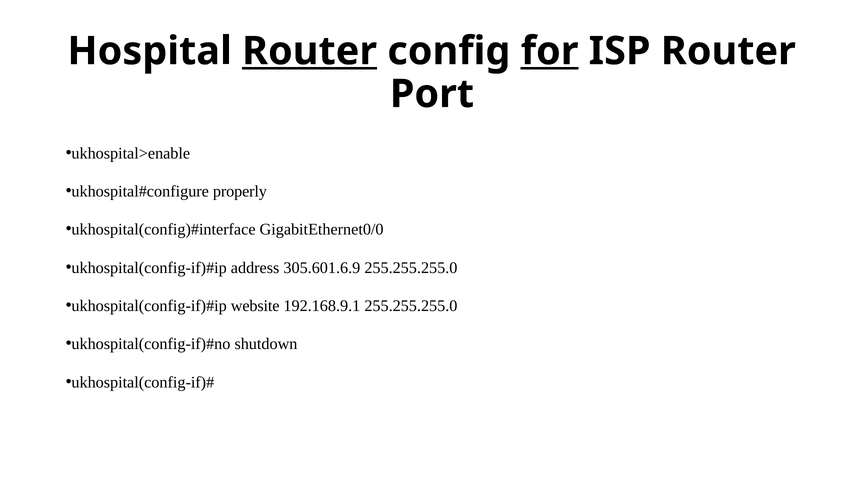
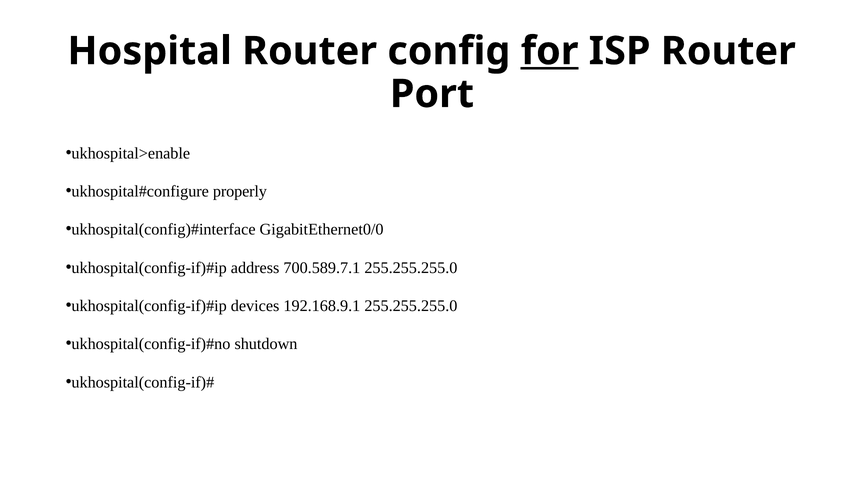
Router underline: present -> none (310, 51)
305.601.6.9: 305.601.6.9 -> 700.589.7.1 (322, 268)
website: website -> devices (255, 306)
